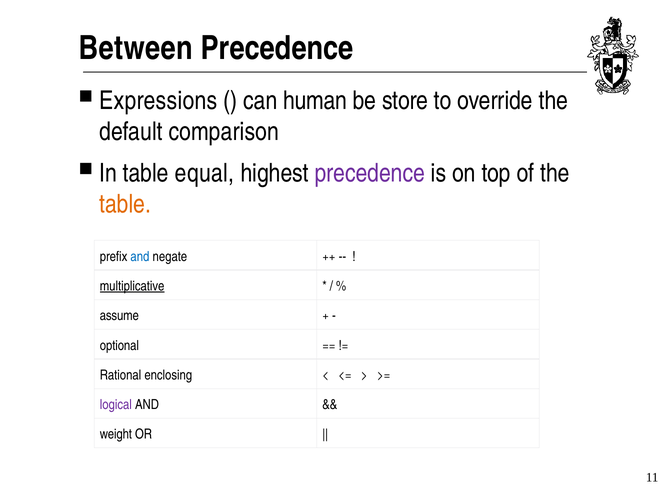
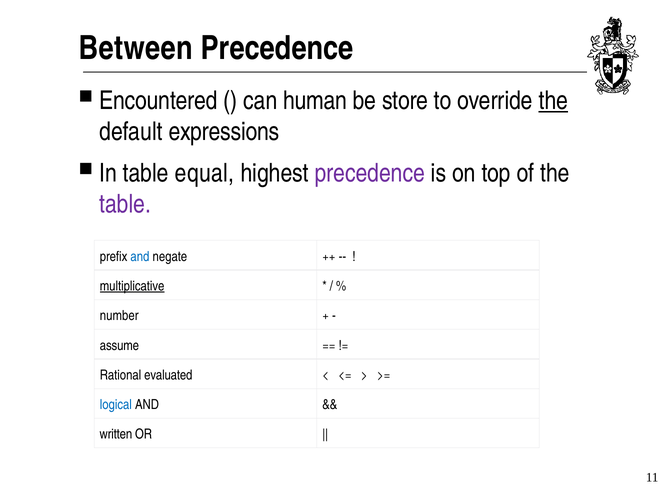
Expressions: Expressions -> Encountered (158, 100)
the underline: none -> present (553, 100)
comparison: comparison -> expressions (224, 132)
table colour: orange -> purple (125, 204)
assume: assume -> number (119, 316)
optional: optional -> assume (119, 345)
enclosing: enclosing -> evaluated (168, 375)
logical colour: purple -> blue (116, 405)
weight: weight -> written (116, 434)
